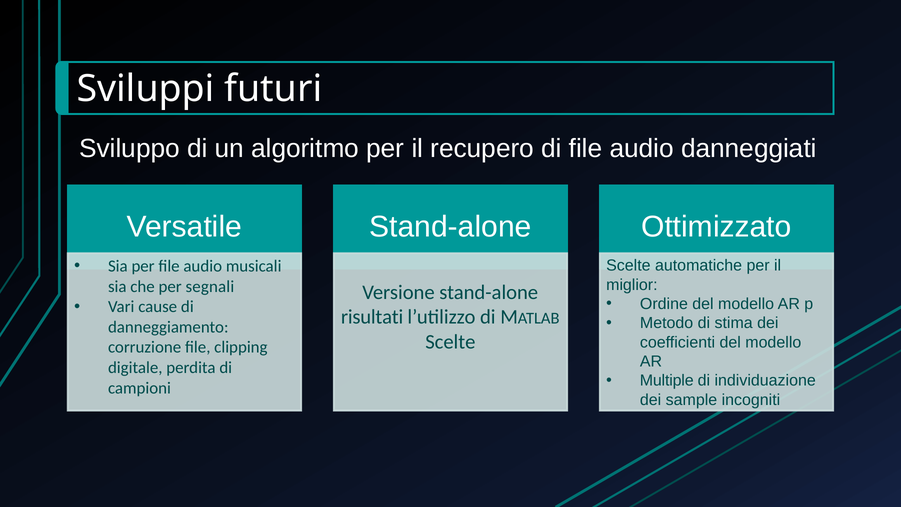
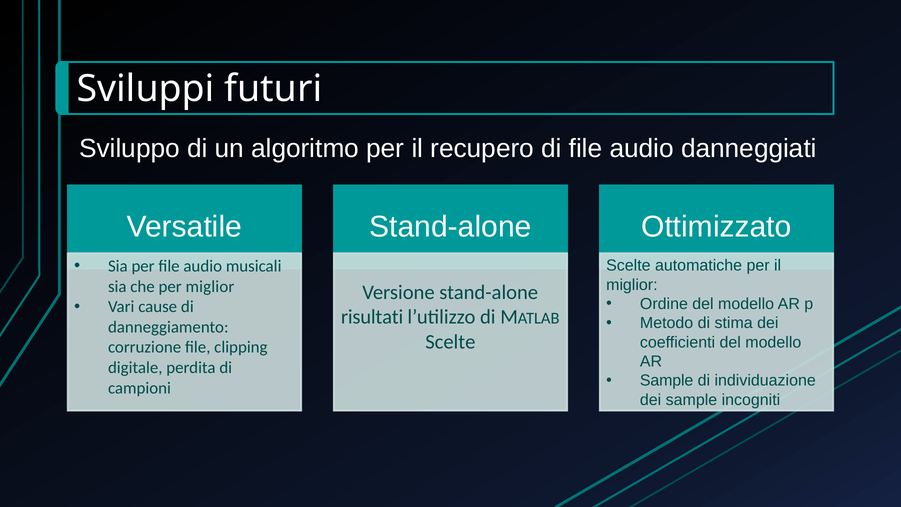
per segnali: segnali -> miglior (210, 287)
Multiple: Multiple -> Sample (667, 381)
